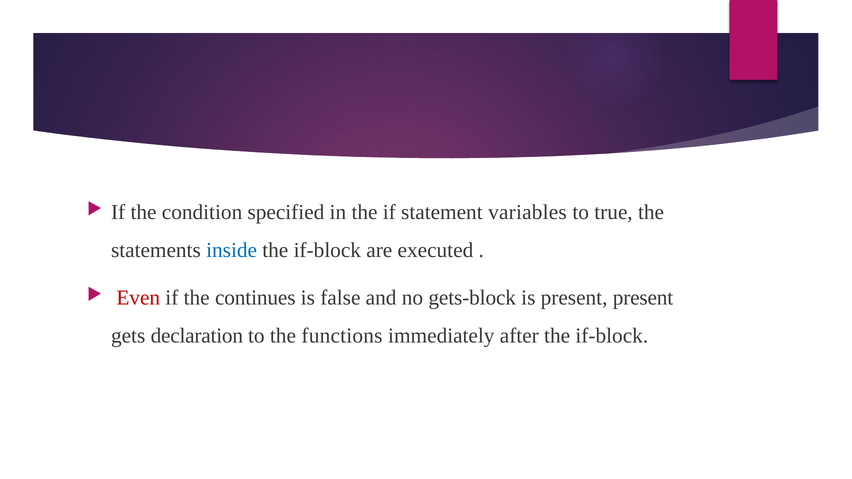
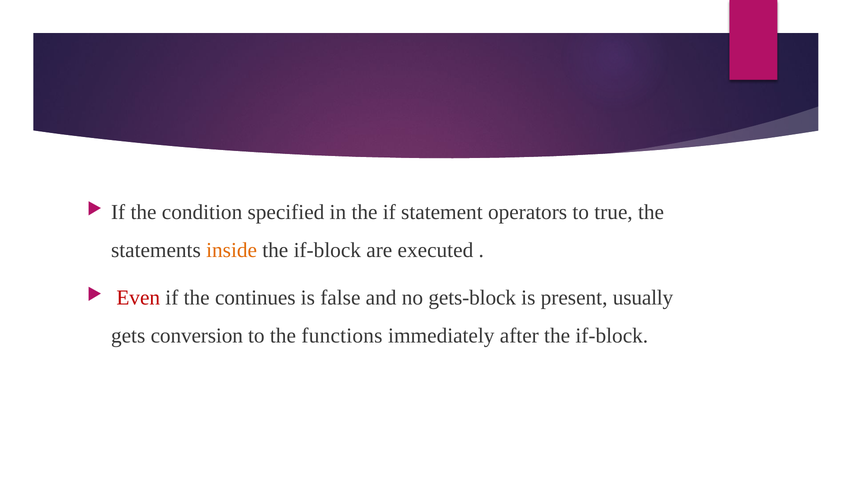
variables: variables -> operators (528, 212)
inside colour: blue -> orange (232, 251)
present present: present -> usually (643, 298)
declaration: declaration -> conversion (197, 336)
